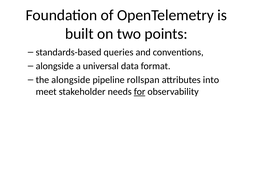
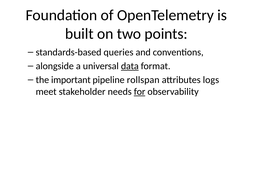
data underline: none -> present (130, 66)
the alongside: alongside -> important (71, 80)
into: into -> logs (211, 80)
